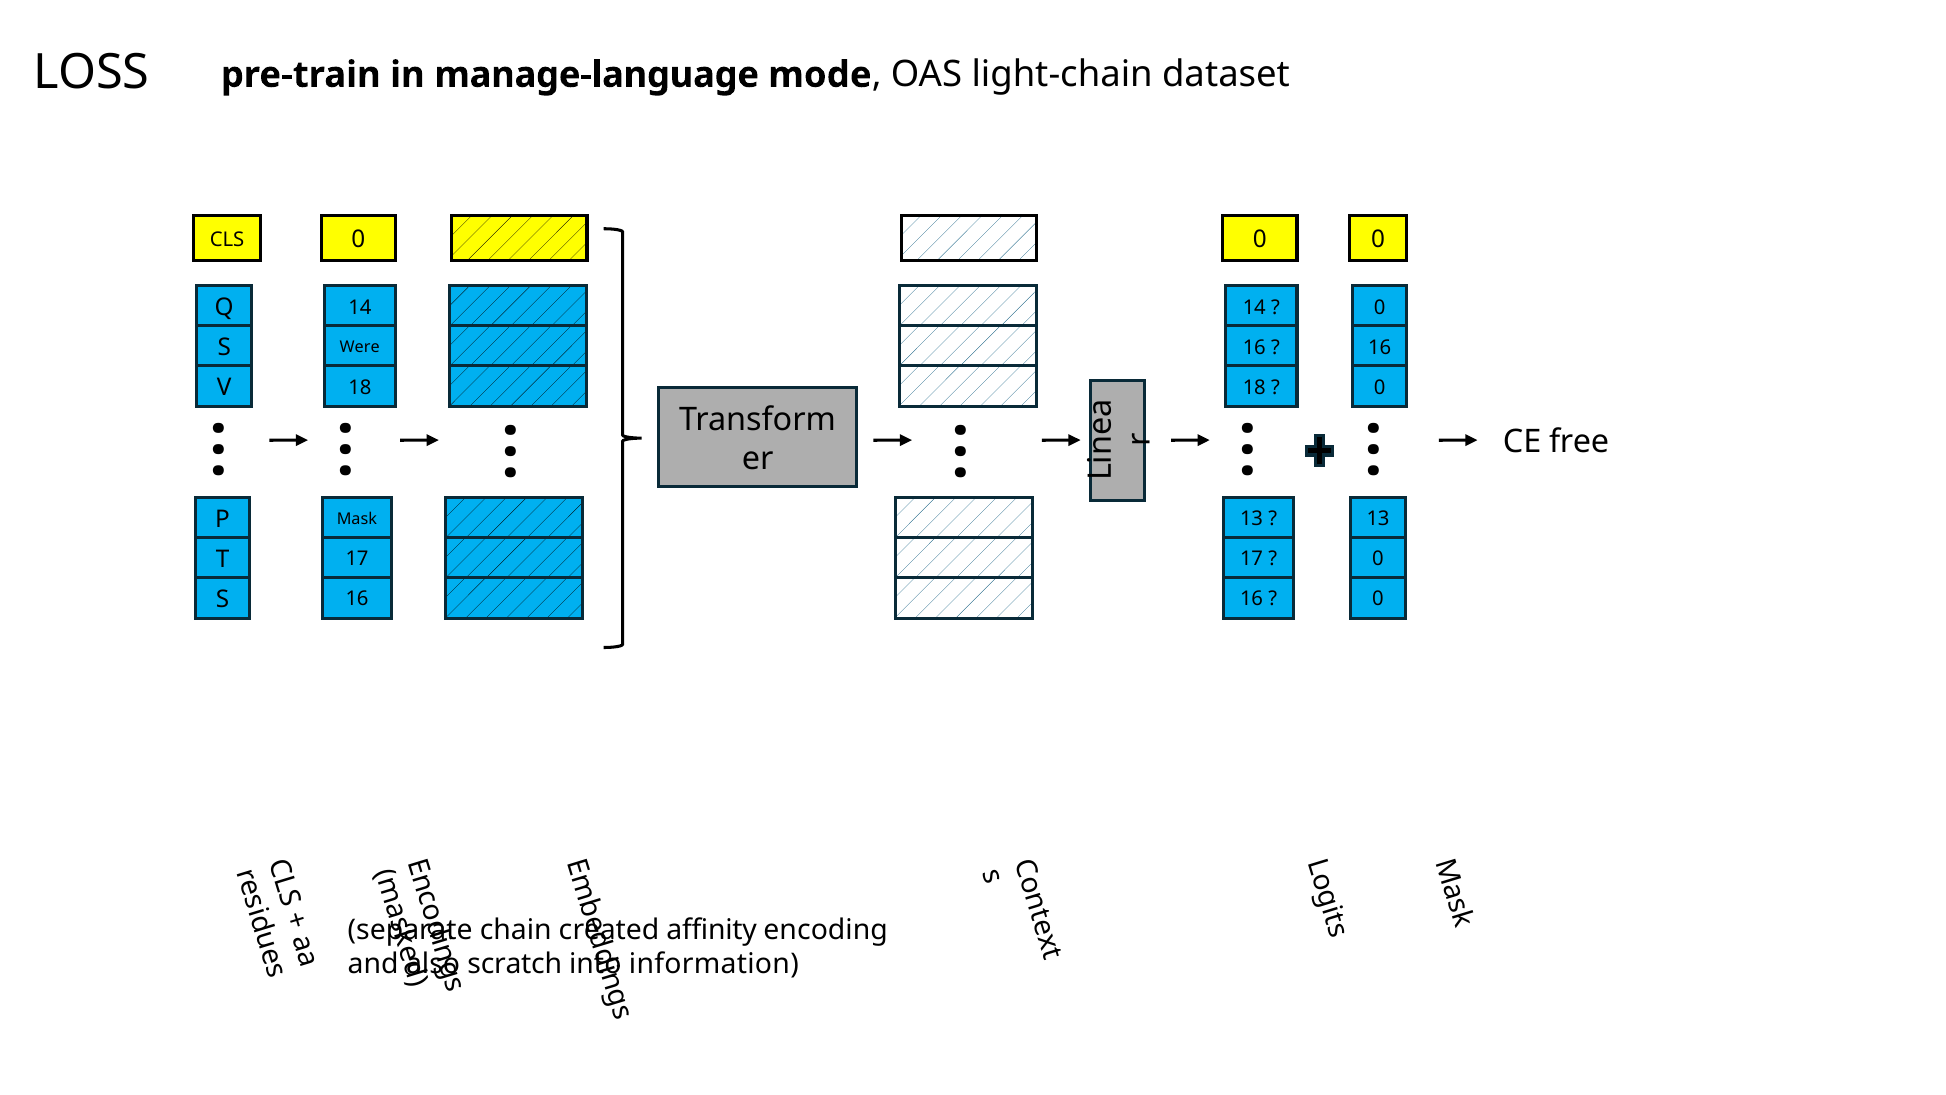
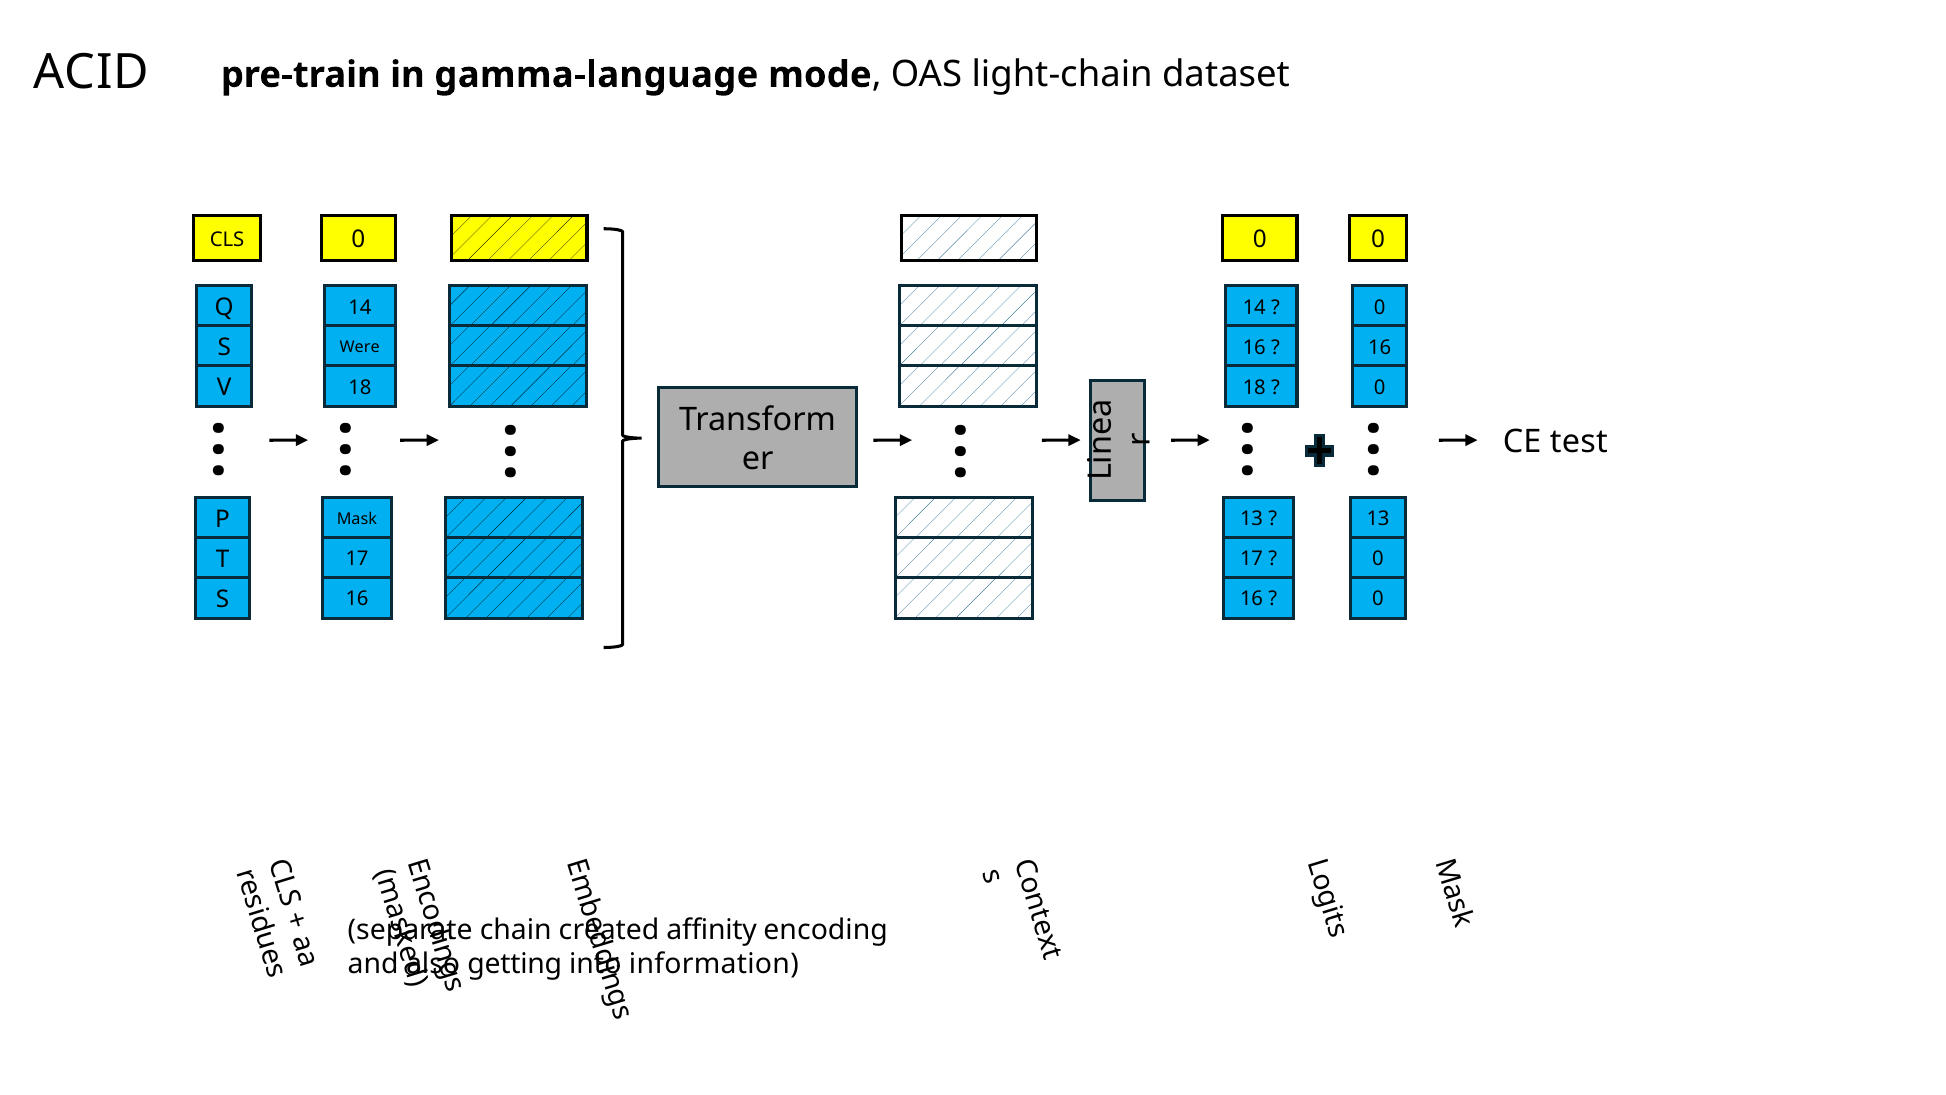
LOSS: LOSS -> ACID (91, 72)
manage-language: manage-language -> gamma-language (596, 75)
free: free -> test (1579, 442)
scratch: scratch -> getting (515, 964)
